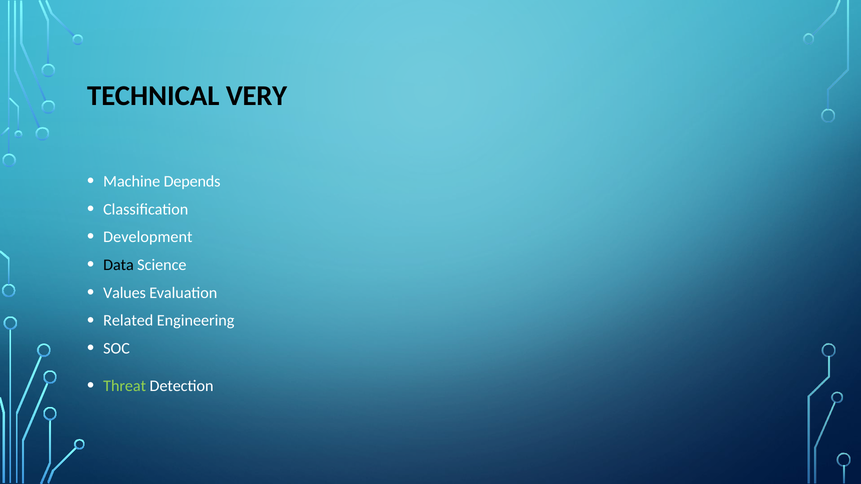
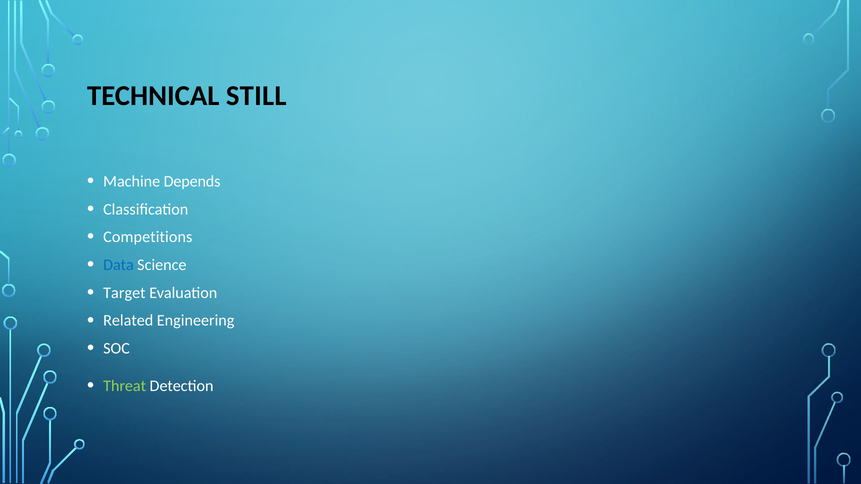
VERY: VERY -> STILL (256, 96)
Development: Development -> Competitions (148, 237)
Data colour: black -> blue (118, 265)
Values: Values -> Target (124, 293)
